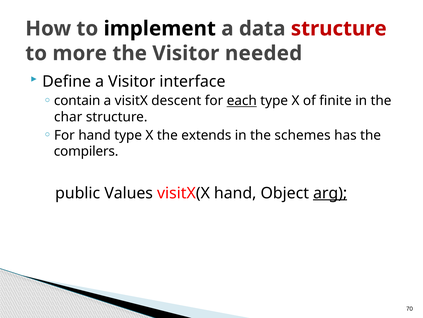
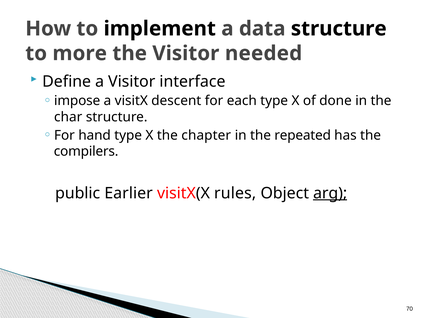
structure colour: red -> black (339, 29)
contain: contain -> impose (77, 101)
each underline: present -> none (242, 101)
finite: finite -> done (335, 101)
extends: extends -> chapter (206, 135)
schemes: schemes -> repeated (303, 135)
Values: Values -> Earlier (129, 193)
visitX(X hand: hand -> rules (235, 193)
